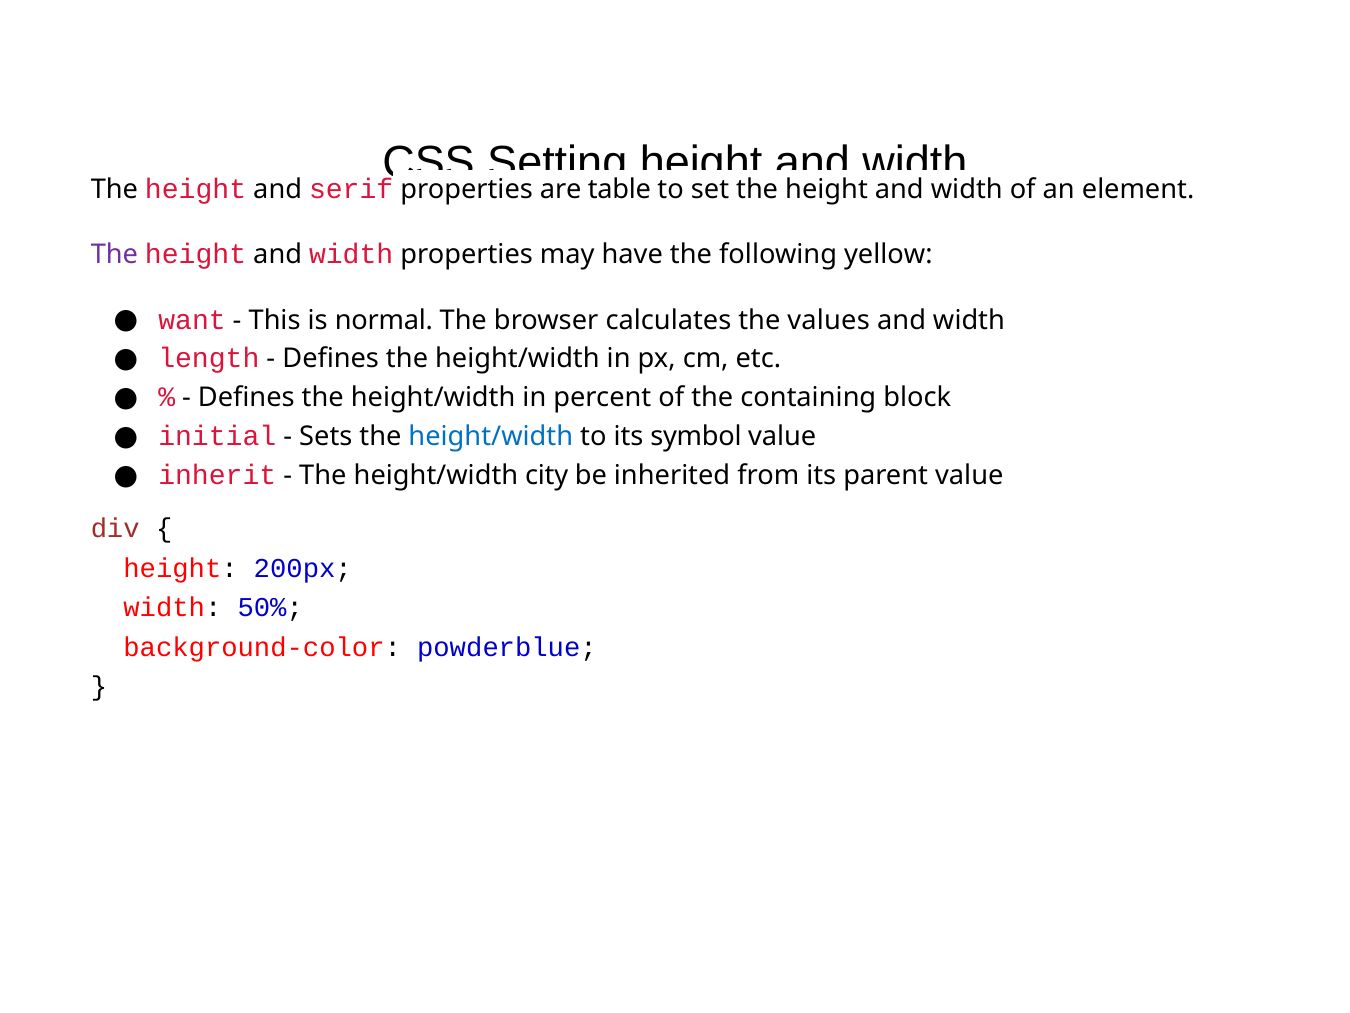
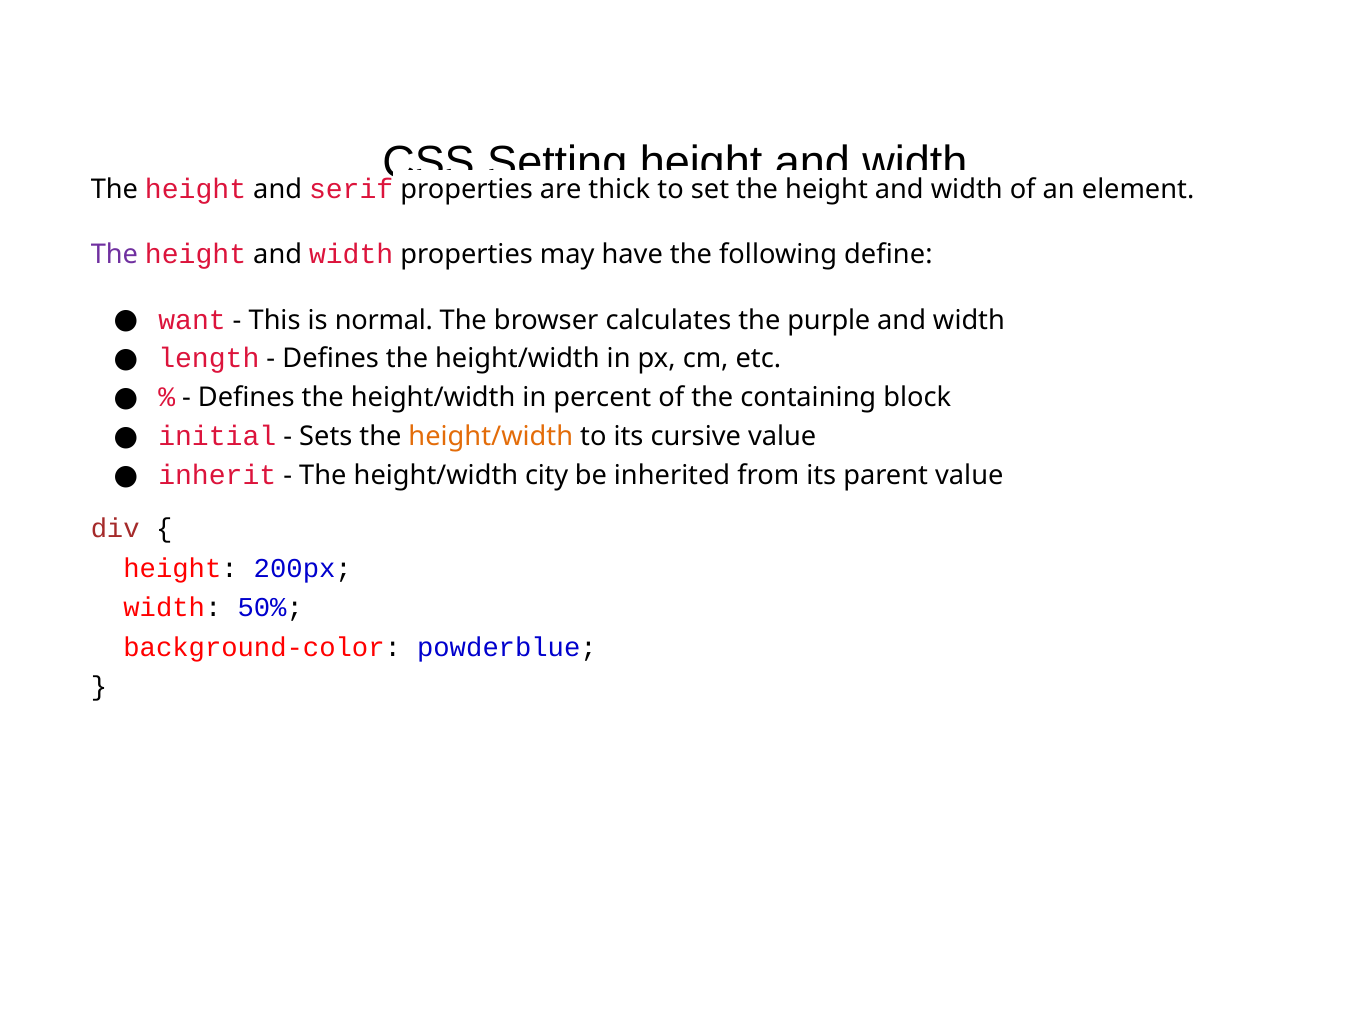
table: table -> thick (619, 190)
yellow: yellow -> define (888, 255)
values: values -> purple (829, 320)
height/width colour: blue -> orange (491, 436)
symbol: symbol -> cursive (696, 436)
